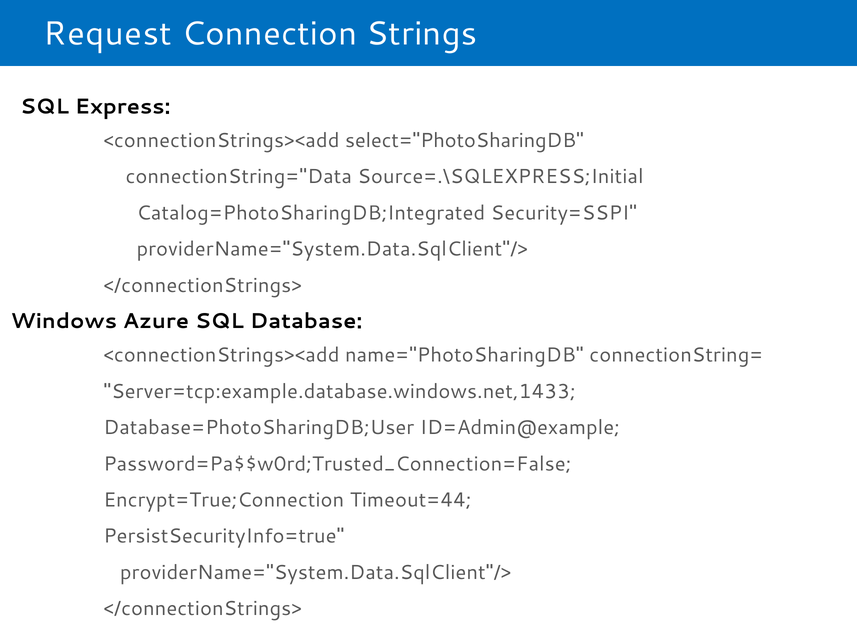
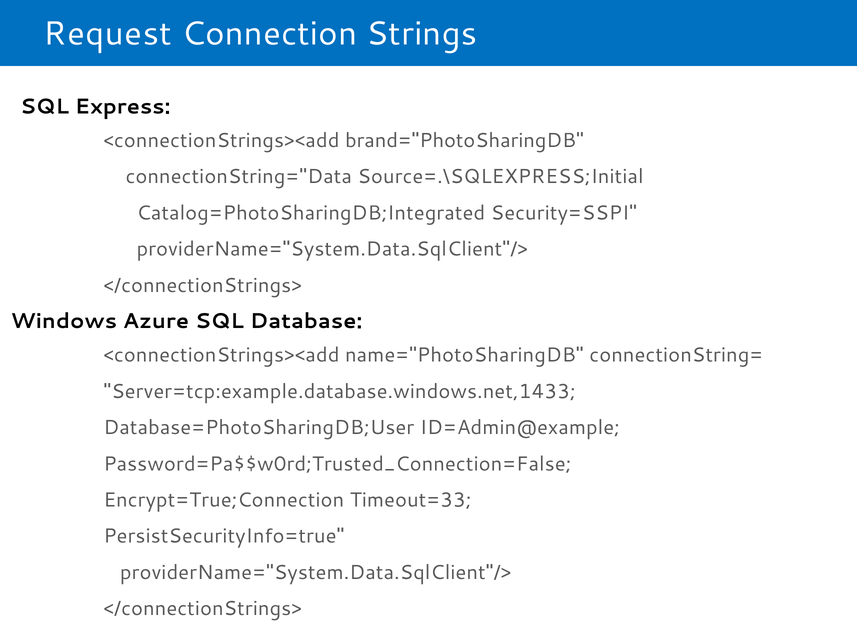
select="PhotoSharingDB: select="PhotoSharingDB -> brand="PhotoSharingDB (464, 141)
Timeout=44: Timeout=44 -> Timeout=33 (411, 500)
